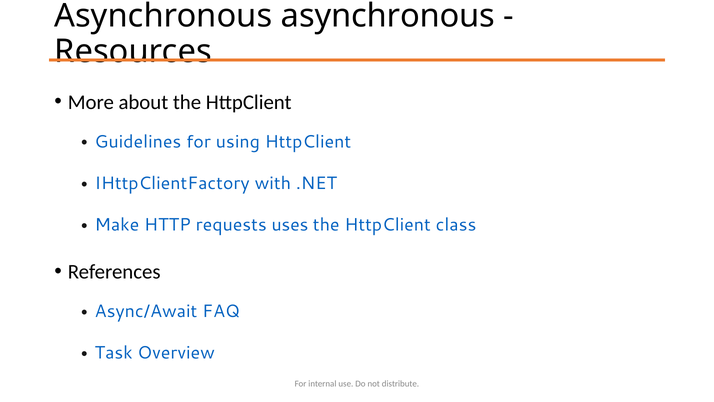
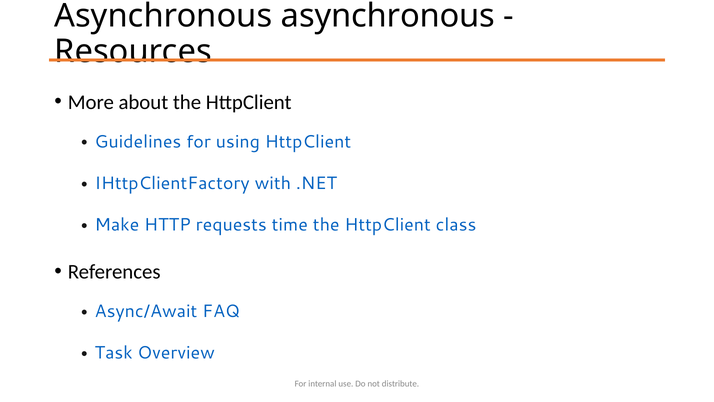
uses: uses -> time (290, 225)
